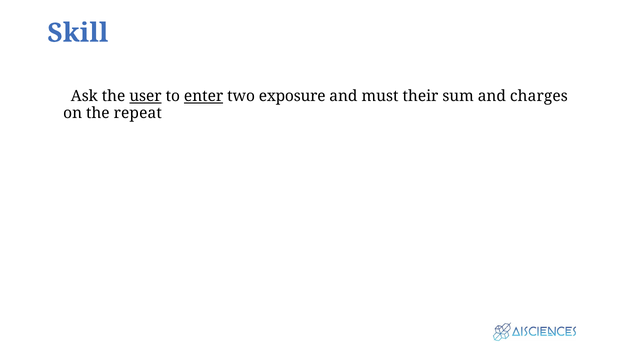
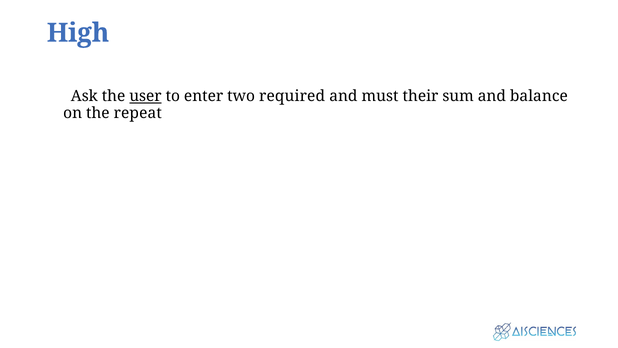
Skill: Skill -> High (78, 33)
enter underline: present -> none (204, 96)
exposure: exposure -> required (292, 96)
charges: charges -> balance (539, 96)
